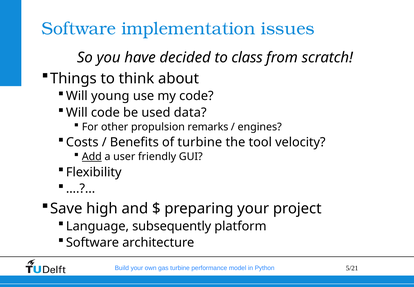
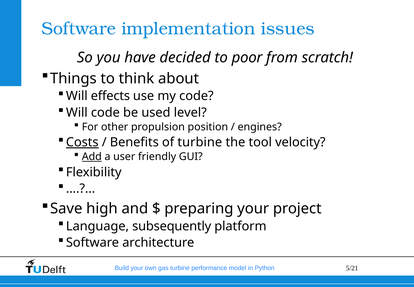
class: class -> poor (247, 57)
young: young -> effects (110, 96)
data: data -> level (190, 112)
remarks: remarks -> position (208, 127)
Costs underline: none -> present (82, 142)
